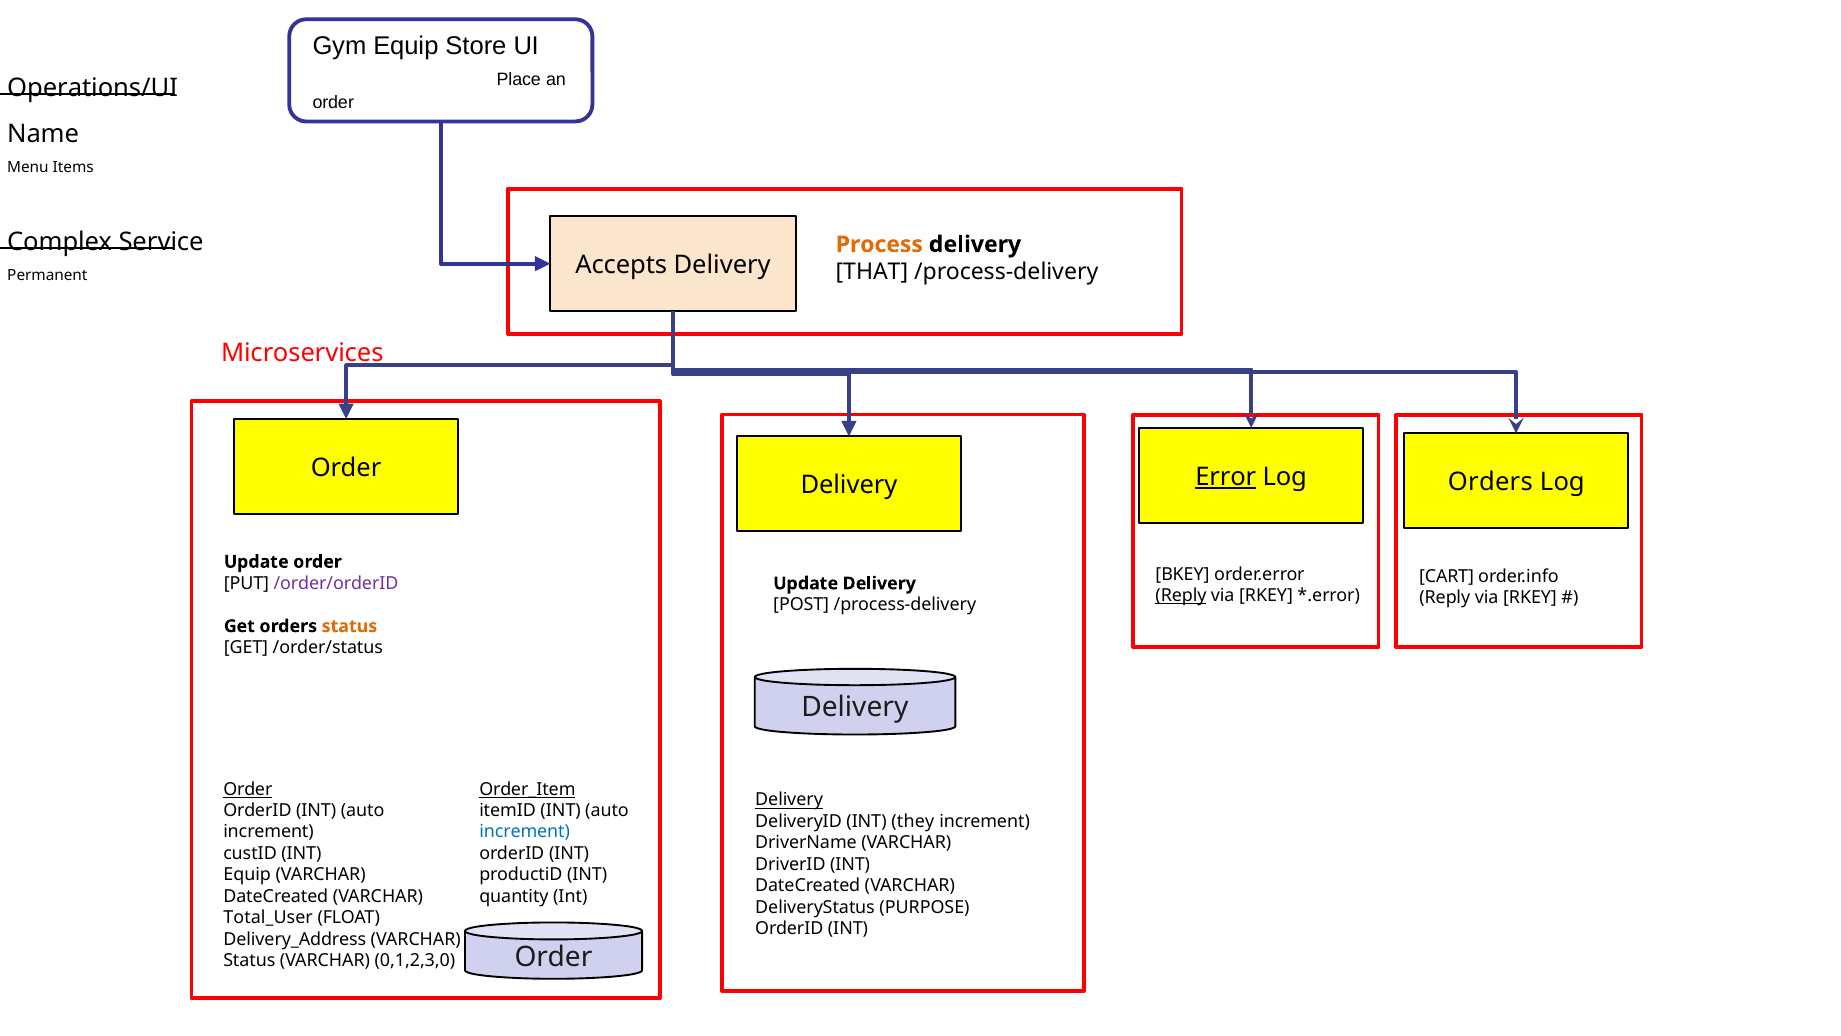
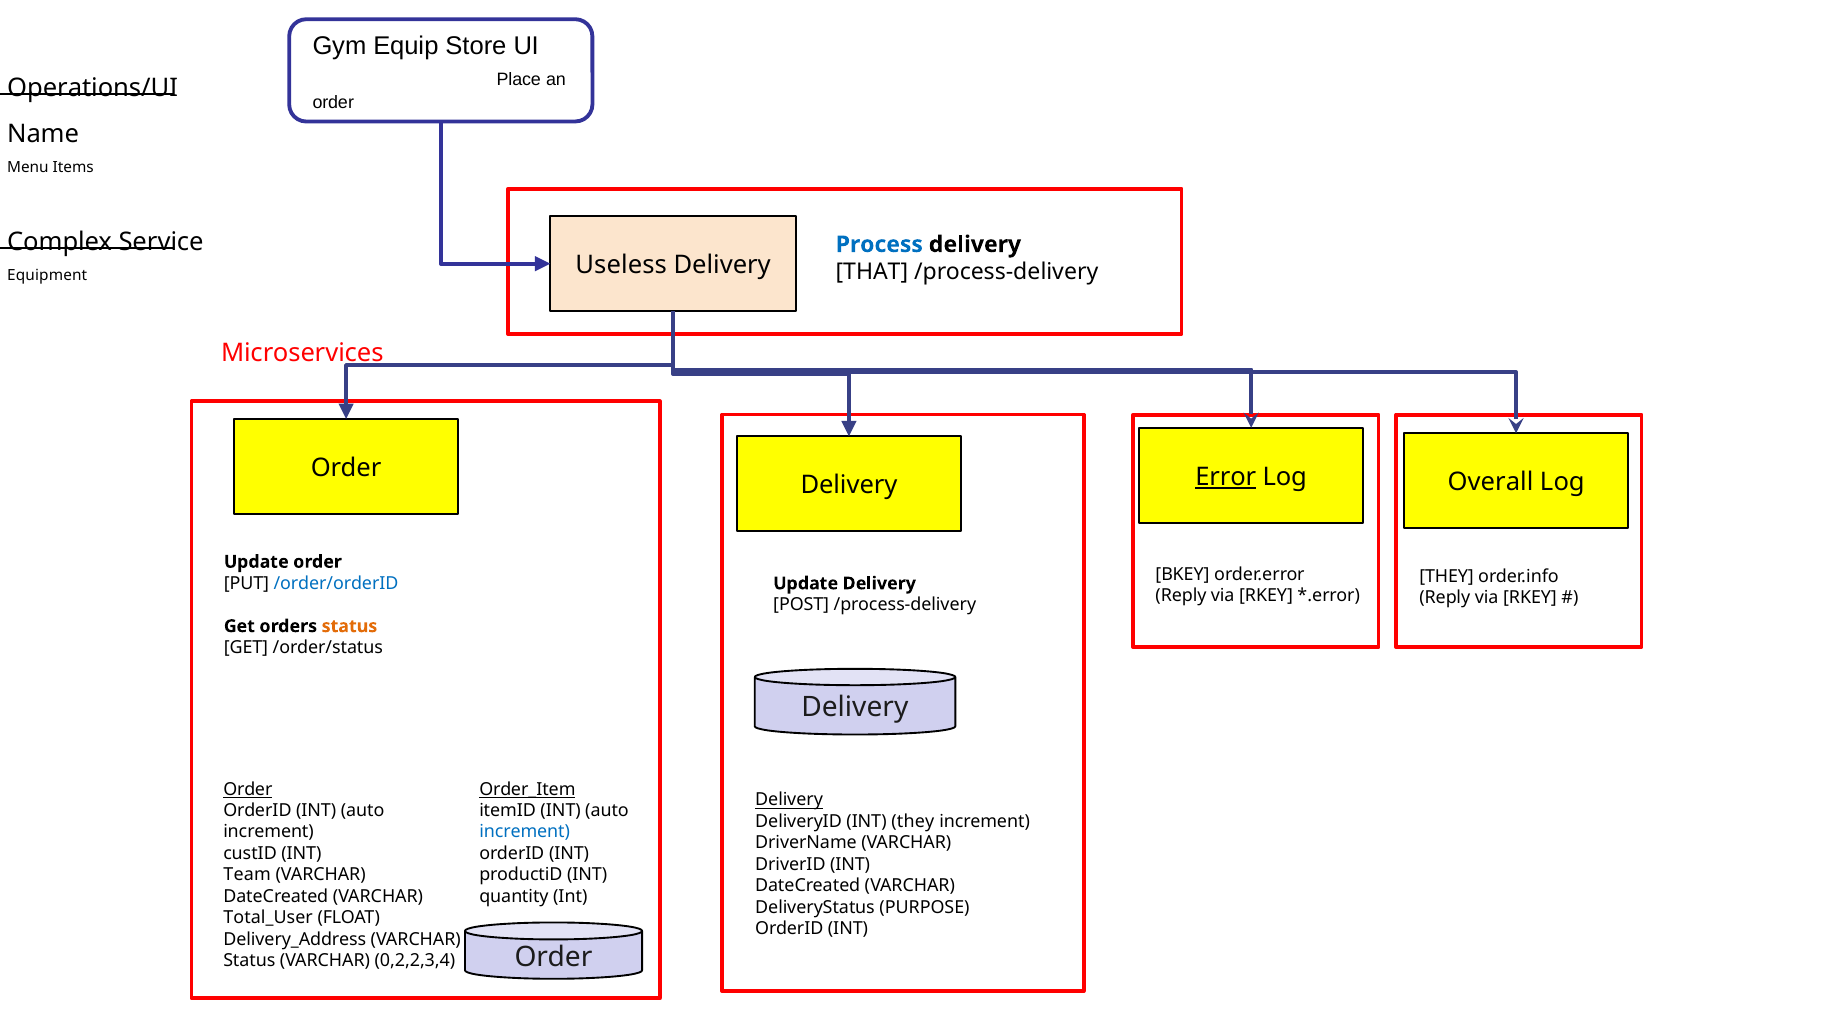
Process colour: orange -> blue (879, 244)
Accepts: Accepts -> Useless (621, 265)
Permanent: Permanent -> Equipment (47, 276)
Log Orders: Orders -> Overall (1491, 482)
CART: CART -> THEY (1447, 576)
/order/orderID colour: purple -> blue (336, 583)
Reply underline: present -> none (1181, 595)
Equip: Equip -> Team (247, 875)
0,1,2,3,0: 0,1,2,3,0 -> 0,2,2,3,4 (415, 960)
